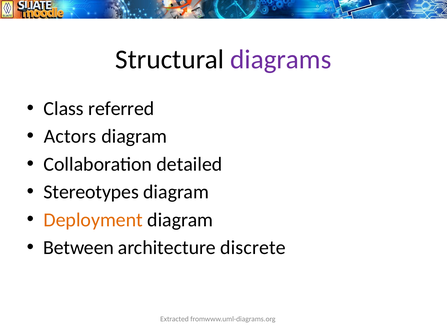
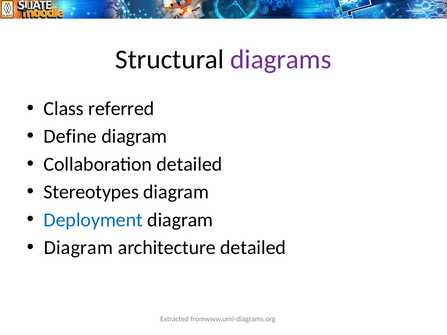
Actors: Actors -> Define (70, 137)
Deployment colour: orange -> blue (93, 220)
Between: Between -> Diagram (78, 248)
architecture discrete: discrete -> detailed (253, 248)
